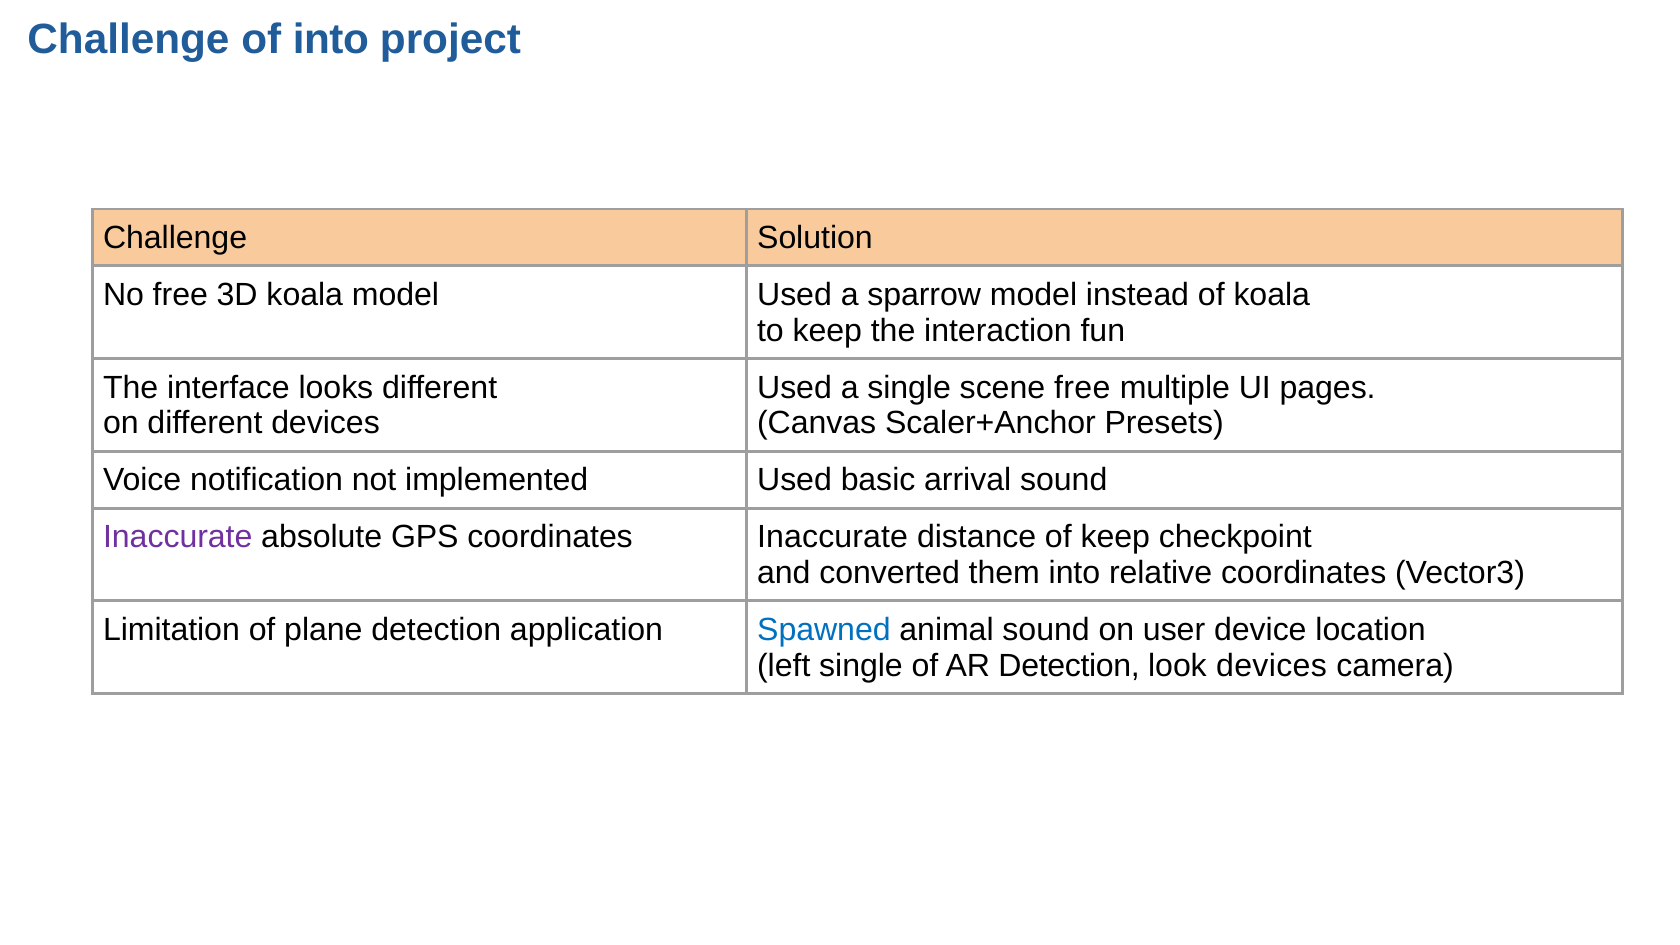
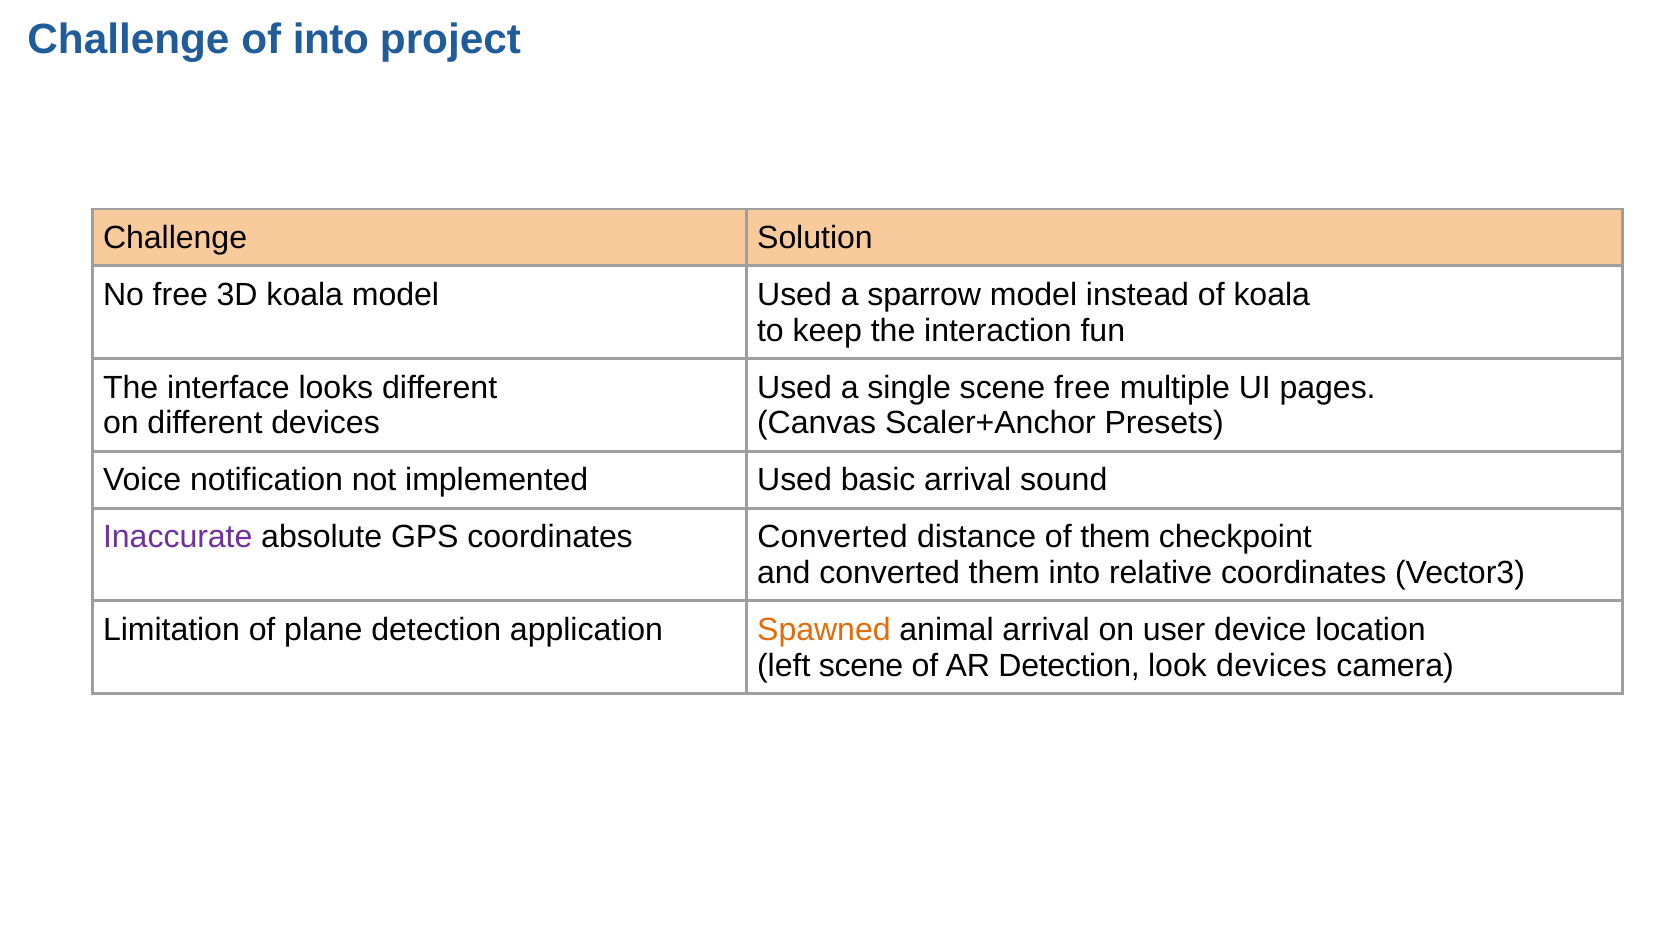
coordinates Inaccurate: Inaccurate -> Converted (833, 537)
of keep: keep -> them (1115, 537)
Spawned colour: blue -> orange (824, 630)
animal sound: sound -> arrival (1046, 630)
left single: single -> scene (861, 666)
